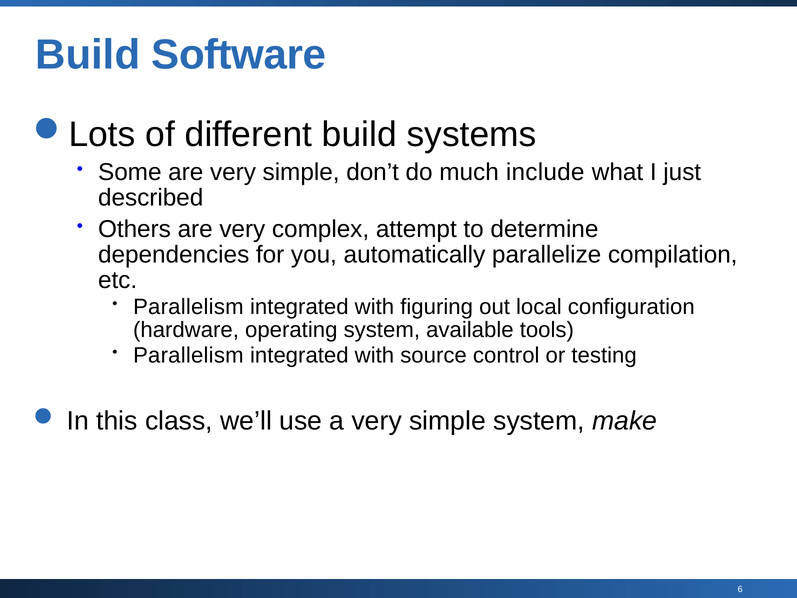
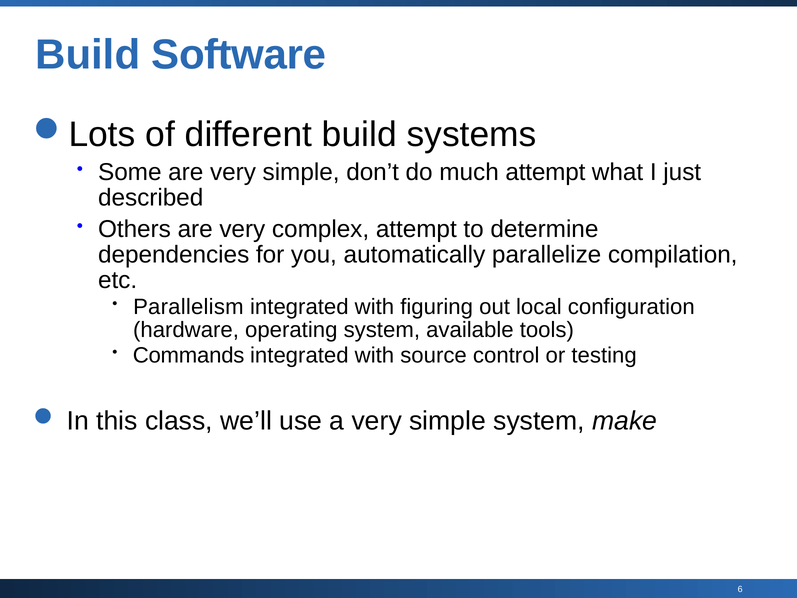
much include: include -> attempt (545, 172)
Parallelism: Parallelism -> Commands (189, 355)
